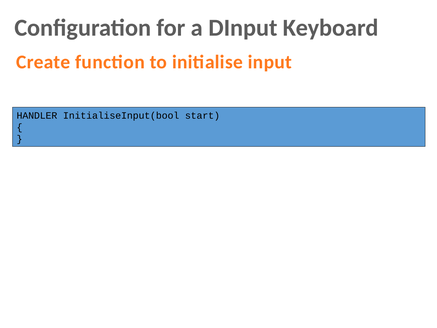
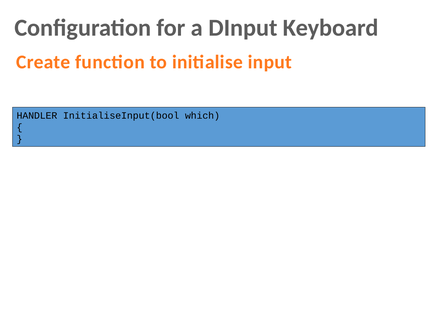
start: start -> which (202, 116)
